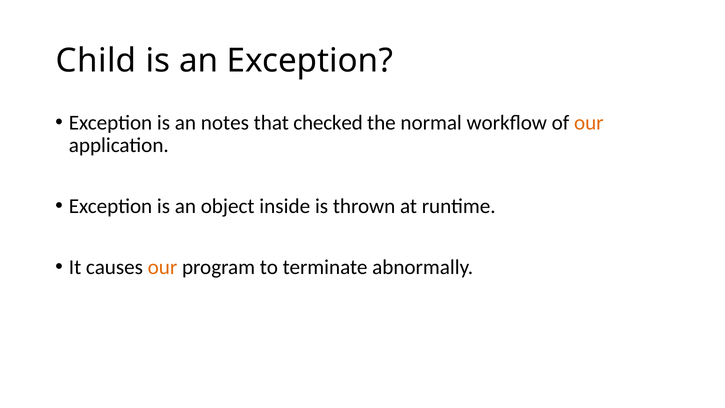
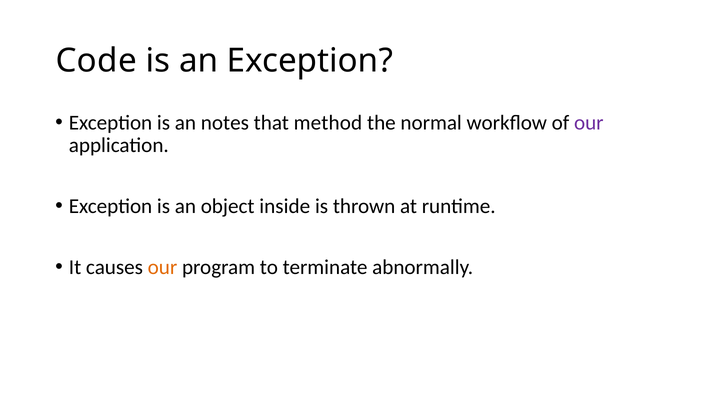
Child: Child -> Code (96, 61)
checked: checked -> method (328, 123)
our colour: orange -> purple (589, 123)
